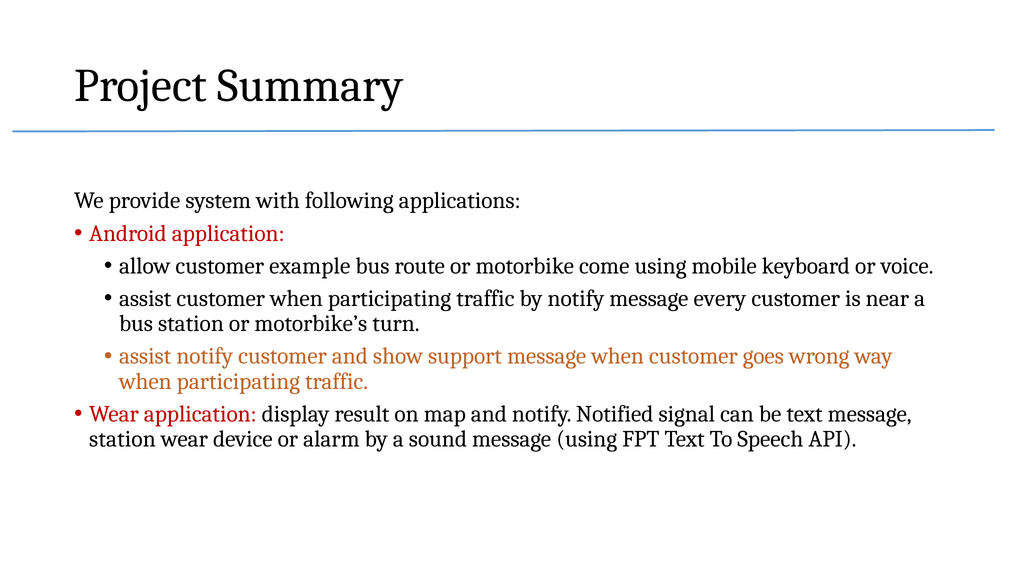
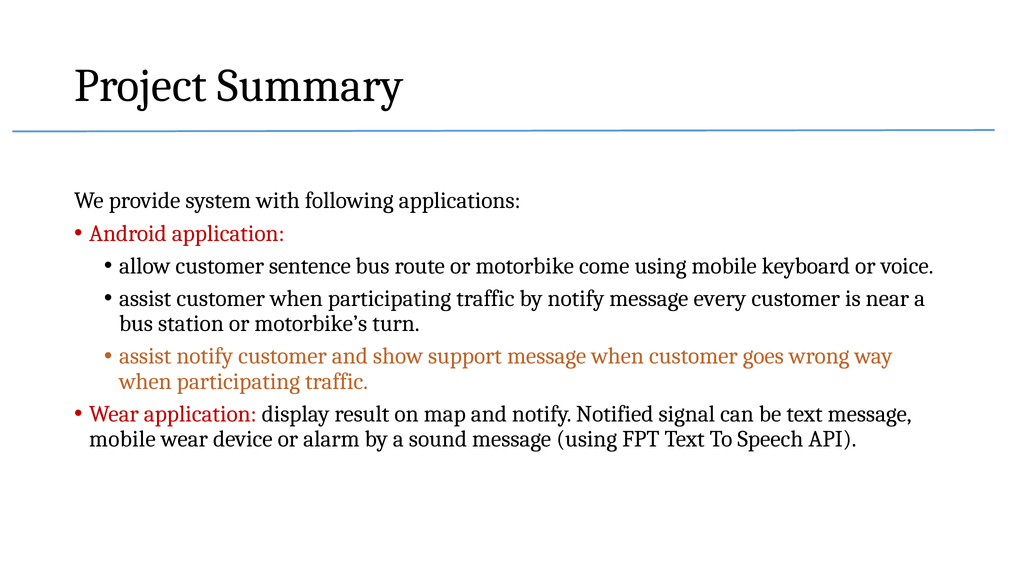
example: example -> sentence (310, 266)
station: station -> mobile (122, 439)
